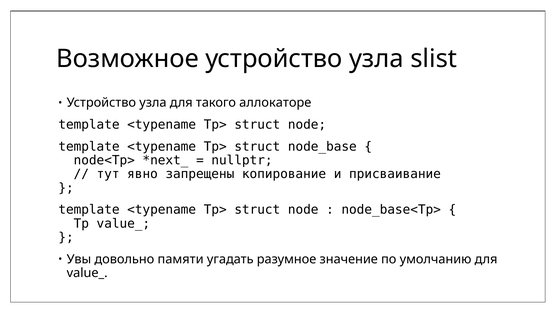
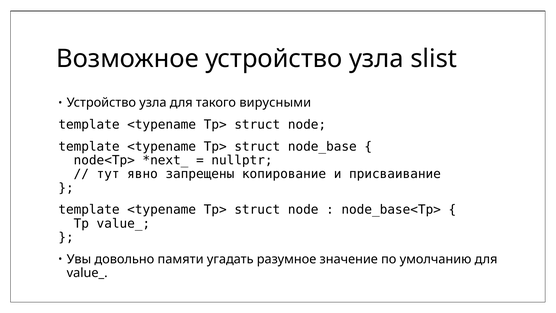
аллокаторе: аллокаторе -> вирусными (275, 103)
